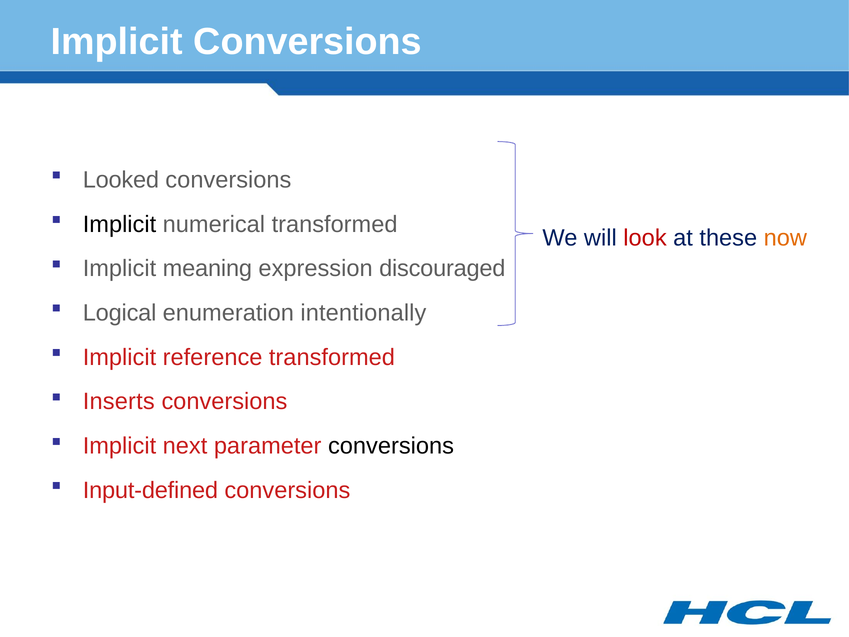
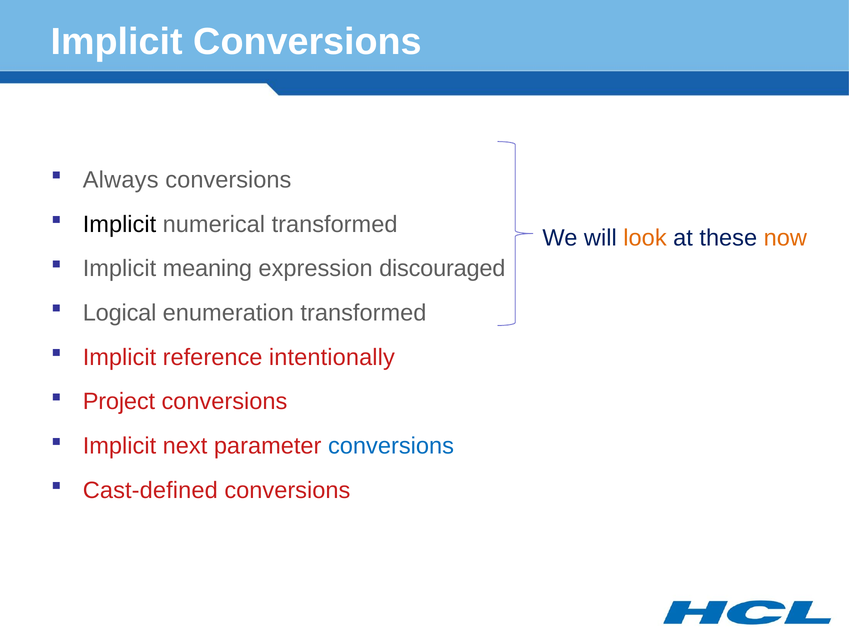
Looked: Looked -> Always (121, 180)
look colour: red -> orange (645, 238)
enumeration intentionally: intentionally -> transformed (363, 313)
reference transformed: transformed -> intentionally (332, 357)
Inserts: Inserts -> Project (119, 402)
conversions colour: black -> blue (391, 446)
Input-defined: Input-defined -> Cast-defined (150, 490)
